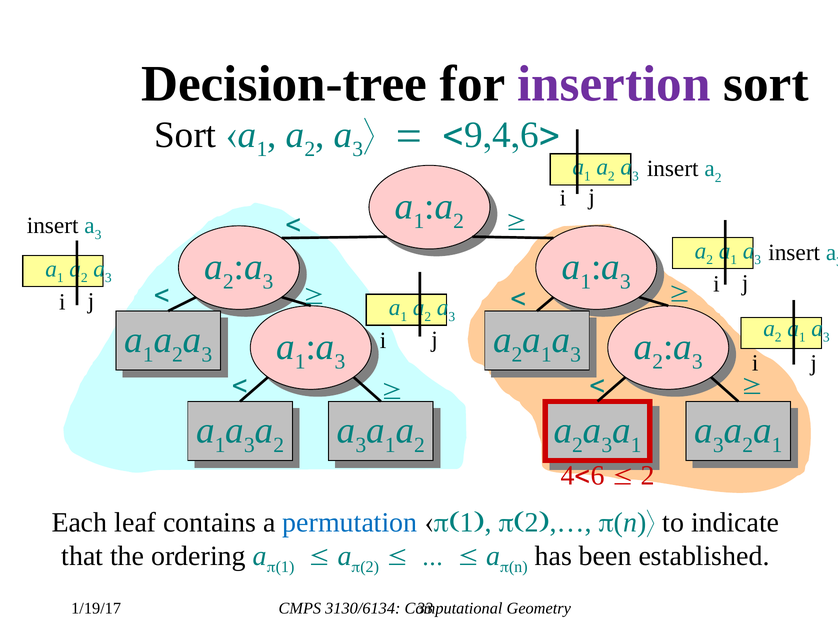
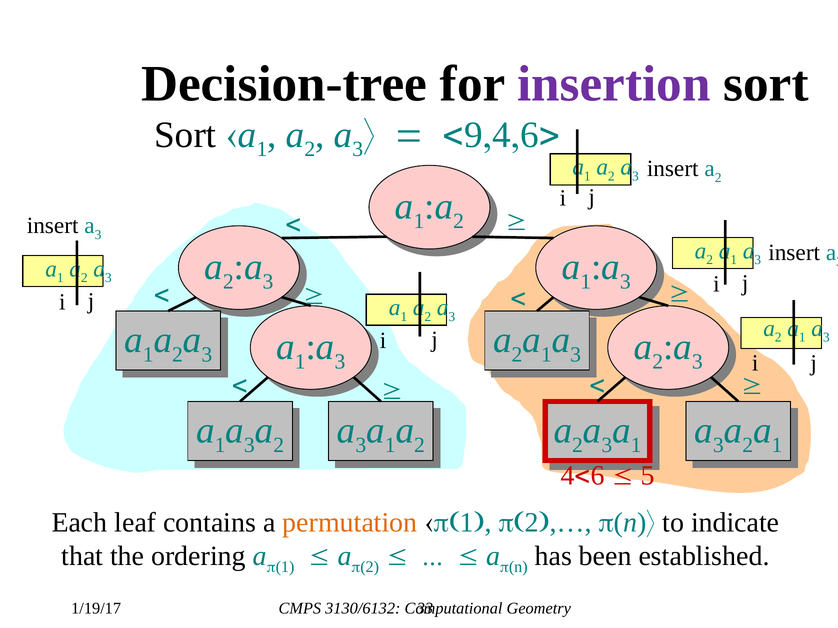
2: 2 -> 5 (648, 476)
permutation colour: blue -> orange (350, 523)
3130/6134: 3130/6134 -> 3130/6132 (363, 609)
